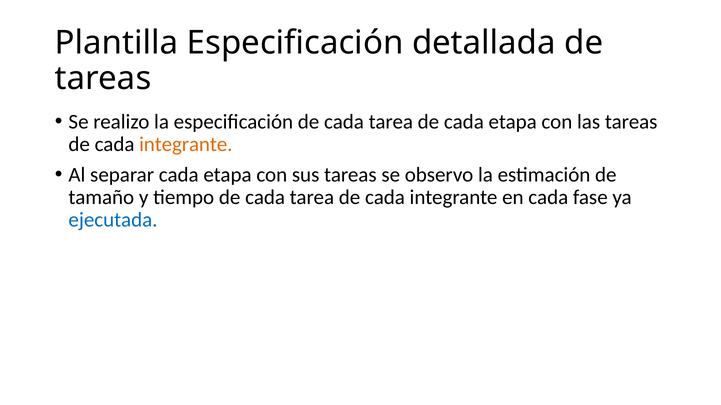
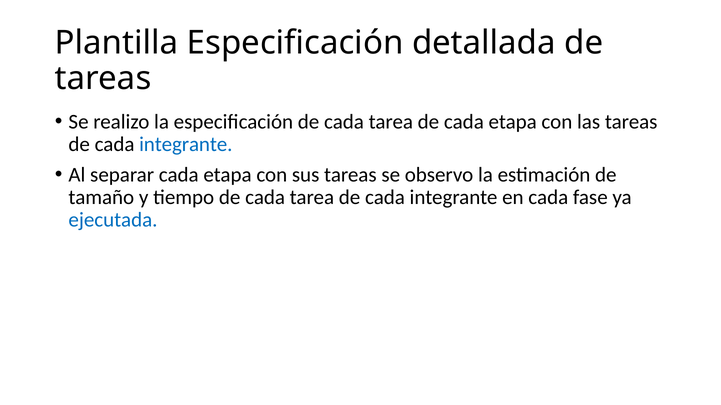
integrante colour: orange -> blue (186, 145)
